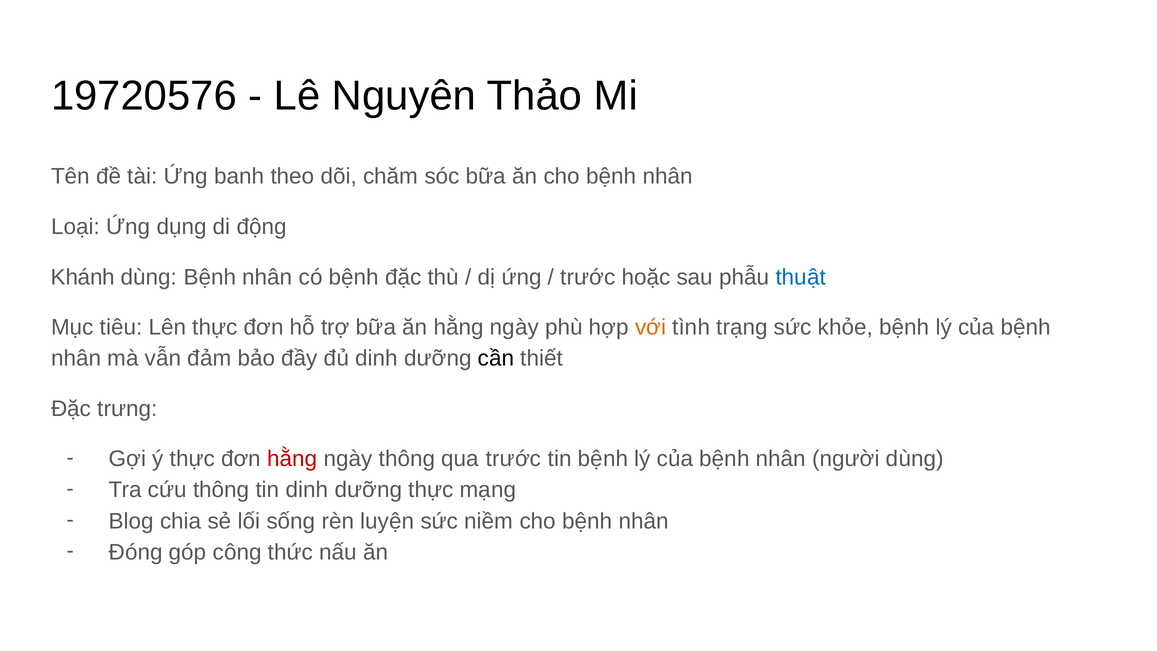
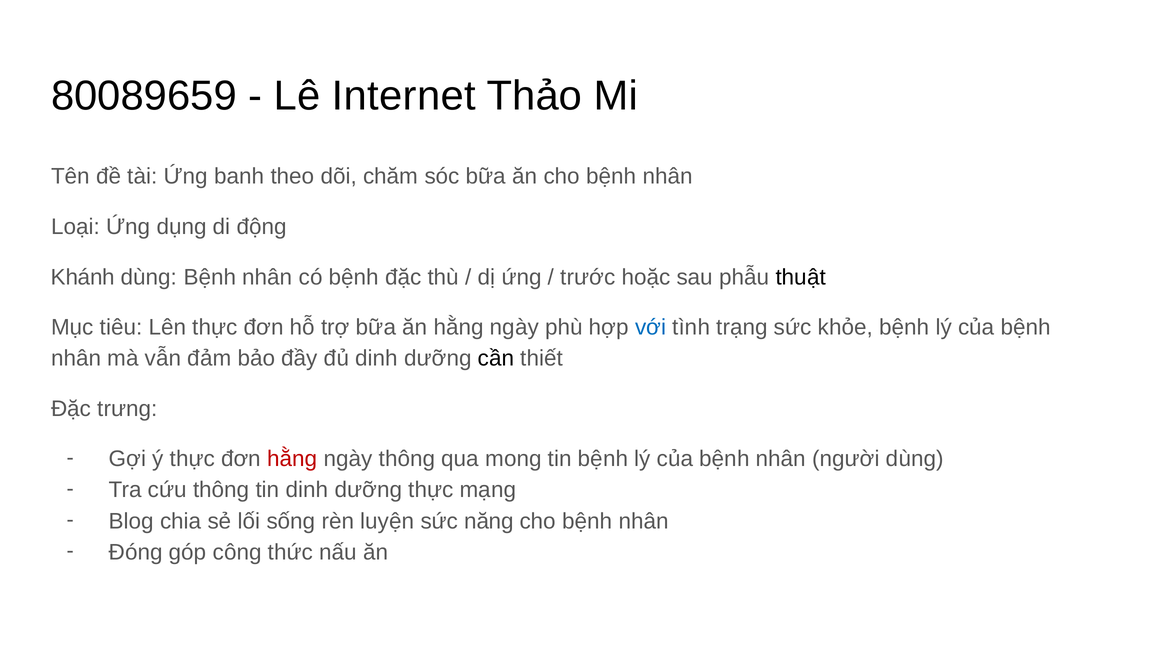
19720576: 19720576 -> 80089659 (144, 96)
Nguyên: Nguyên -> Internet (404, 96)
thuật colour: blue -> black (801, 277)
với colour: orange -> blue (651, 327)
qua trước: trước -> mong (514, 459)
niềm: niềm -> năng (489, 521)
